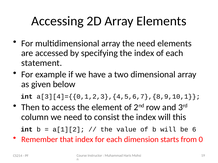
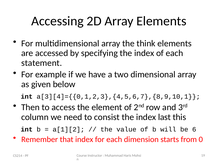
the need: need -> think (146, 44)
index will: will -> last (164, 117)
